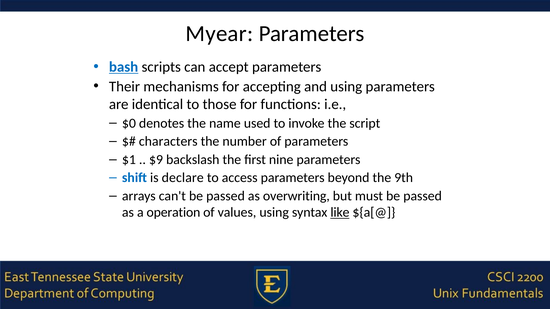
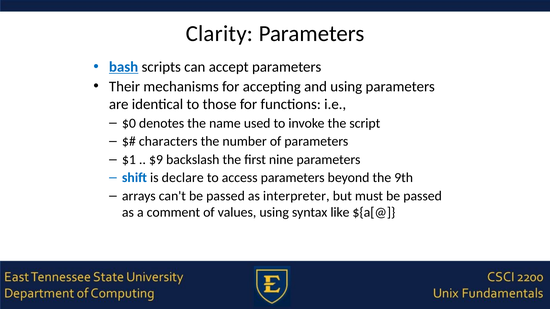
Myear: Myear -> Clarity (219, 34)
overwriting: overwriting -> interpreter (296, 196)
operation: operation -> comment (173, 213)
like underline: present -> none (340, 213)
